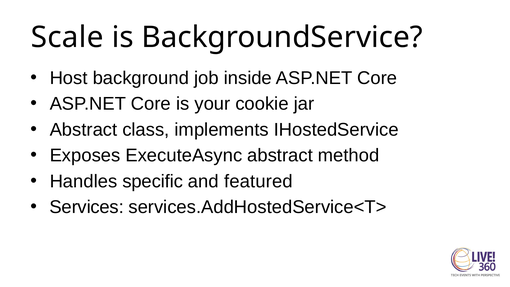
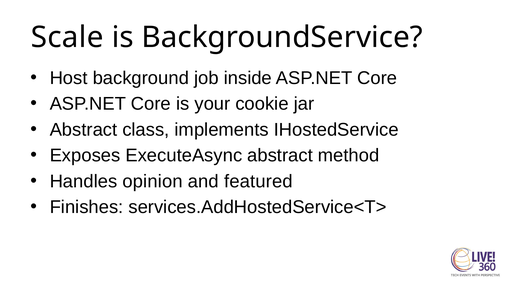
specific: specific -> opinion (153, 181)
Services: Services -> Finishes (87, 207)
